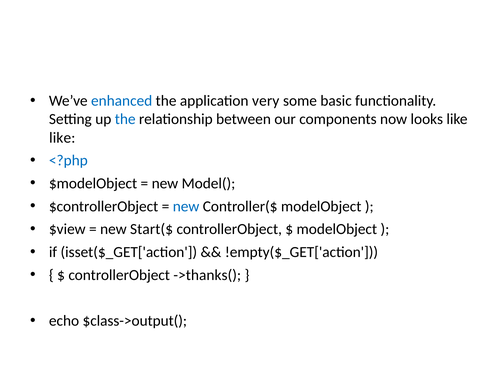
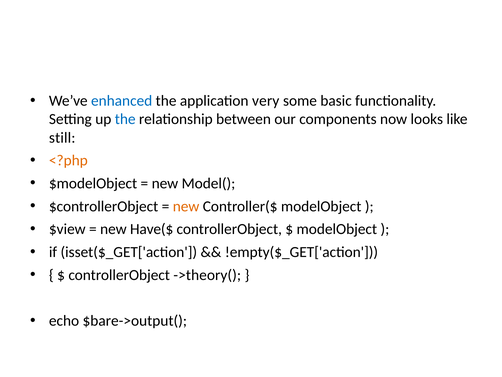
like: like -> still (62, 137)
<?php colour: blue -> orange (68, 160)
new colour: blue -> orange (186, 206)
Start($: Start($ -> Have($ (152, 229)
->thanks(: ->thanks( -> ->theory( (207, 275)
$class->output(: $class->output( -> $bare->output( (135, 320)
